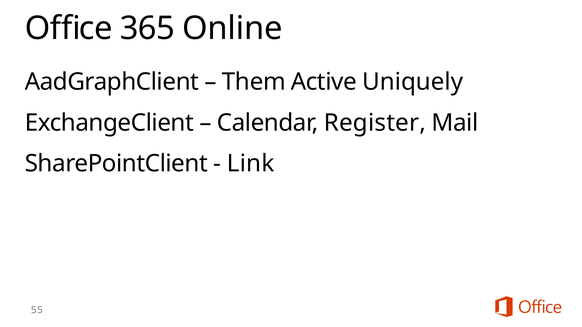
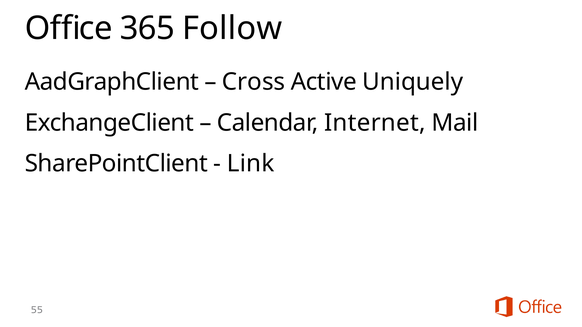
Online: Online -> Follow (232, 28)
Them: Them -> Cross (254, 82)
Register: Register -> Internet (375, 123)
